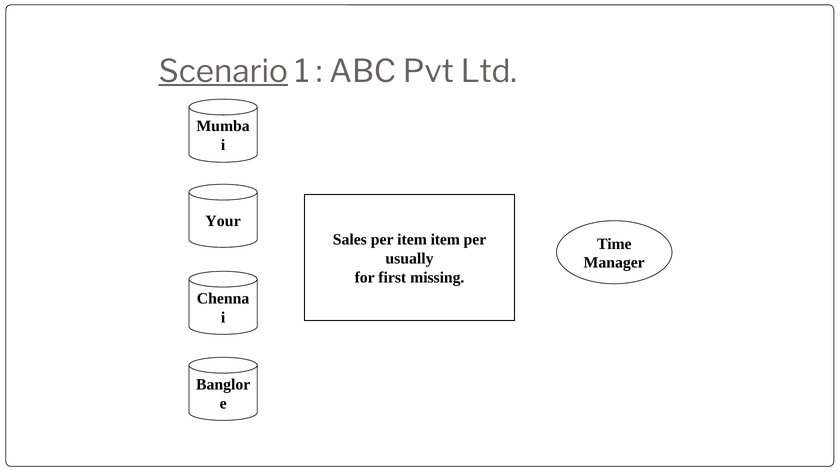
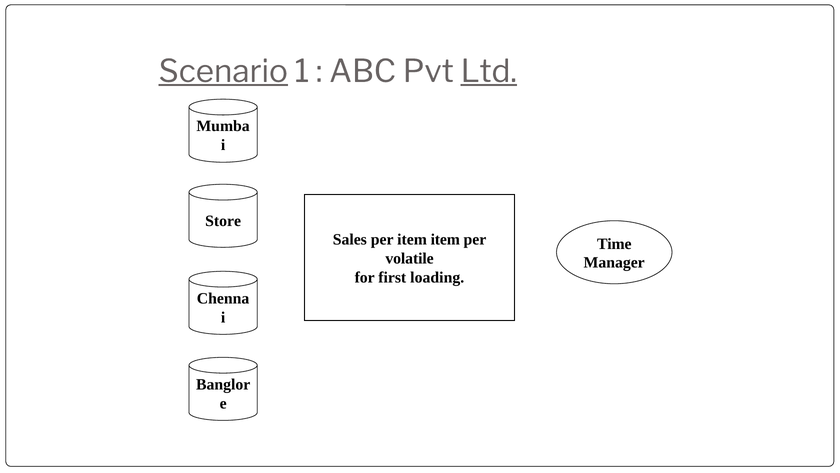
Ltd underline: none -> present (489, 71)
Your: Your -> Store (223, 221)
usually: usually -> volatile (410, 258)
missing: missing -> loading (437, 277)
